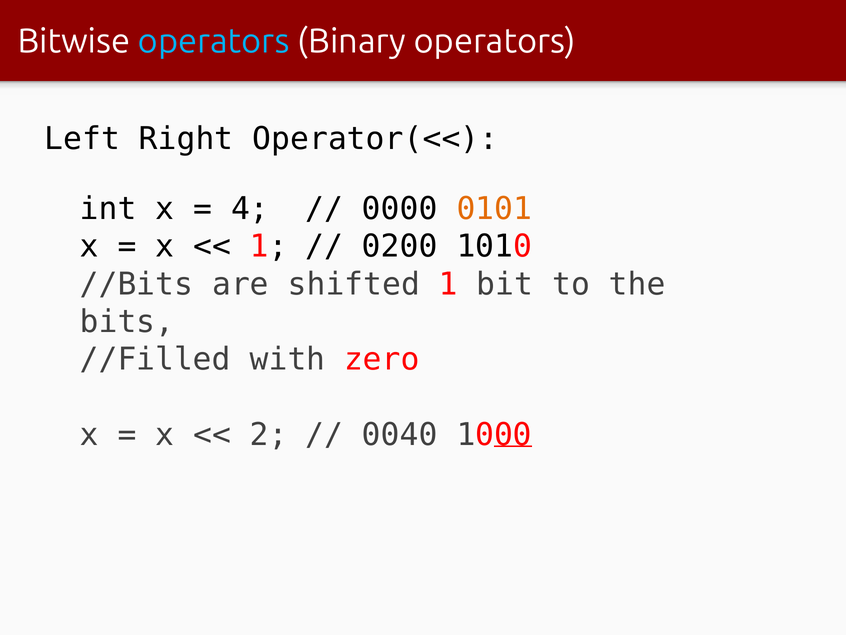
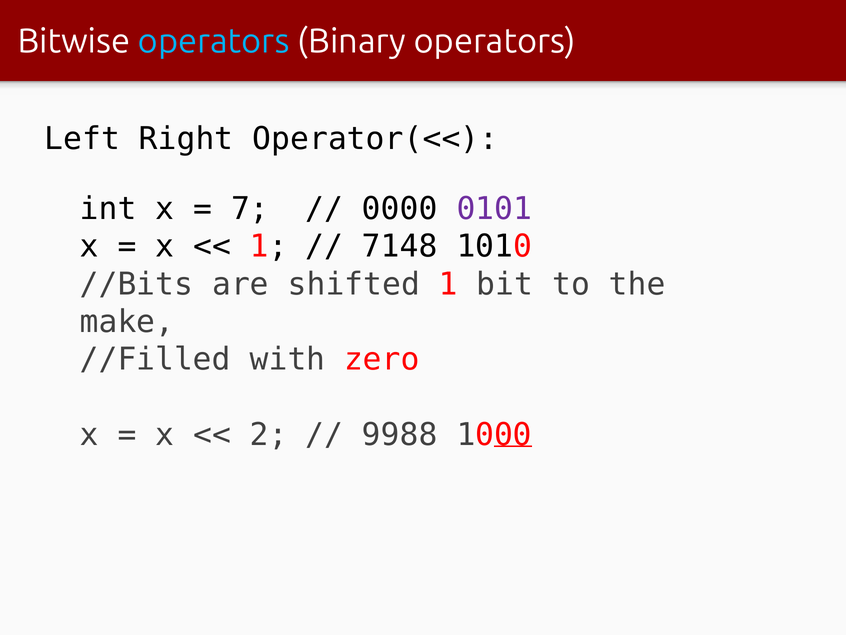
4: 4 -> 7 (250, 209)
0101 colour: orange -> purple (494, 209)
0200: 0200 -> 7148 (400, 246)
bits: bits -> make (127, 322)
0040: 0040 -> 9988 (400, 434)
